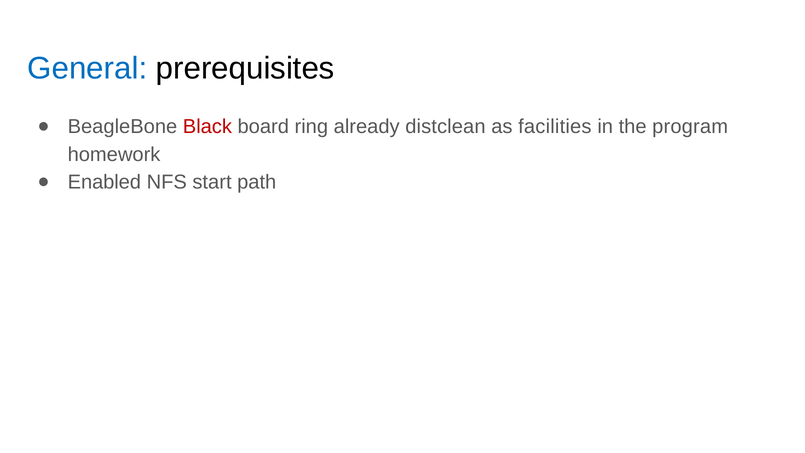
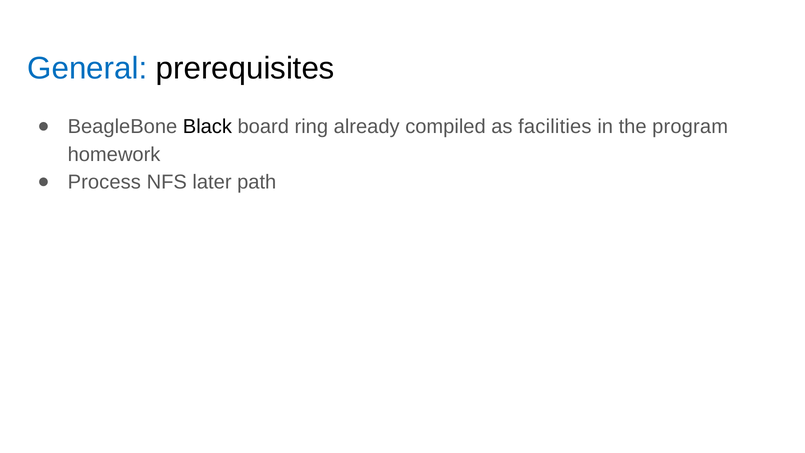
Black colour: red -> black (207, 127)
distclean: distclean -> compiled (445, 127)
Enabled: Enabled -> Process (104, 182)
start: start -> later (212, 182)
